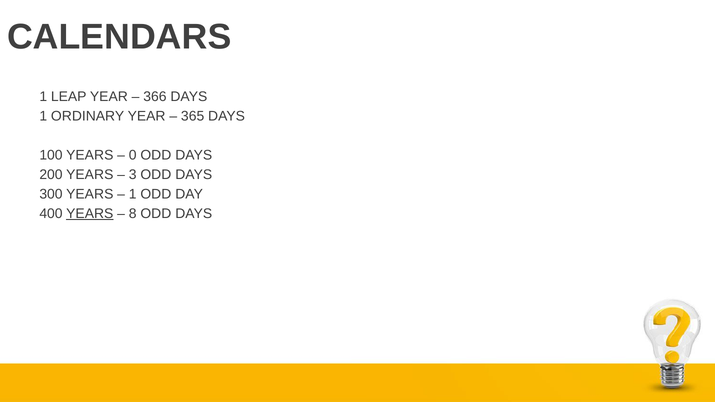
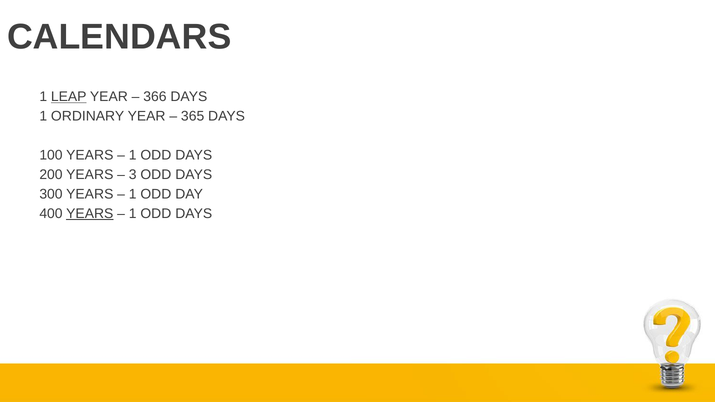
LEAP underline: none -> present (69, 97)
0: 0 -> 1 (133, 155)
8: 8 -> 1 (133, 214)
